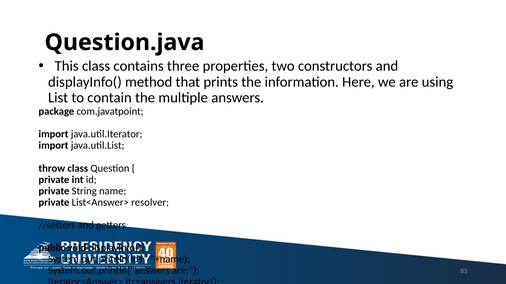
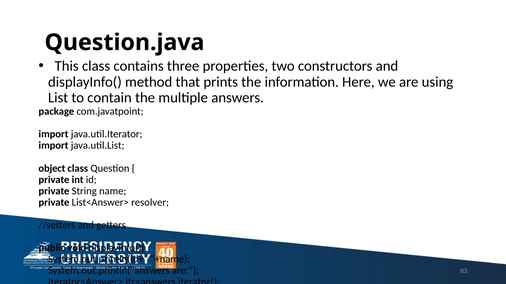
throw: throw -> object (52, 169)
